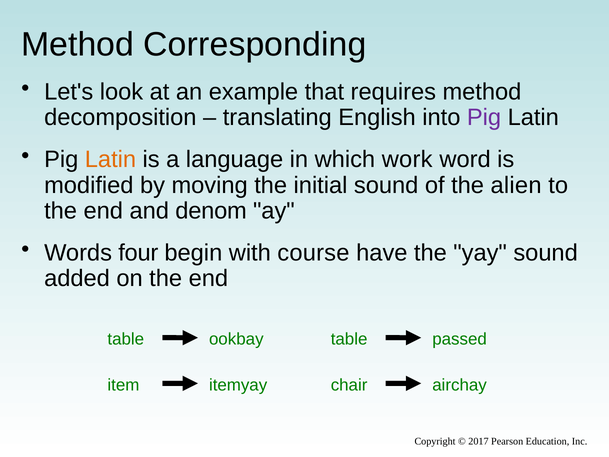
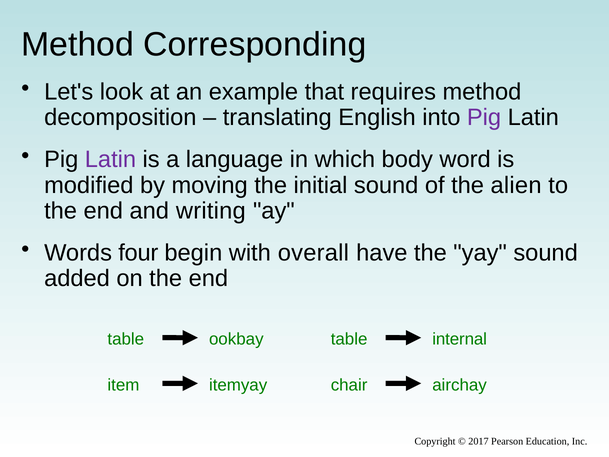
Latin colour: orange -> purple (110, 160)
work: work -> body (407, 160)
denom: denom -> writing (211, 211)
course: course -> overall (313, 253)
passed: passed -> internal (460, 339)
